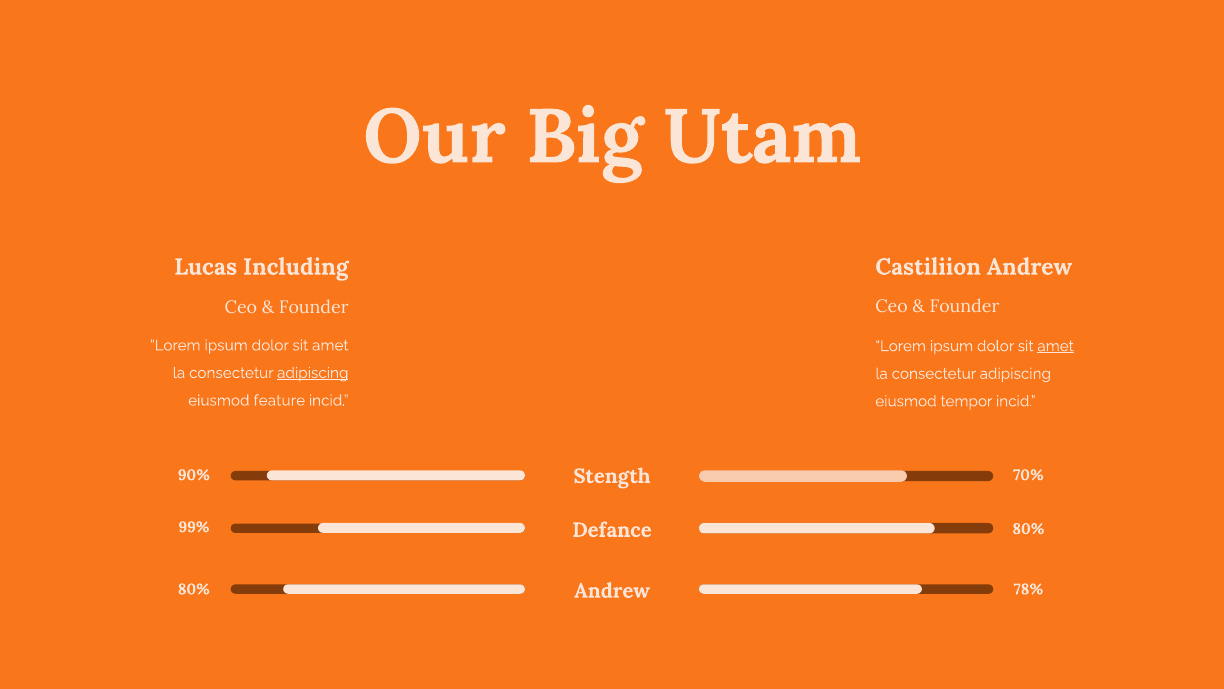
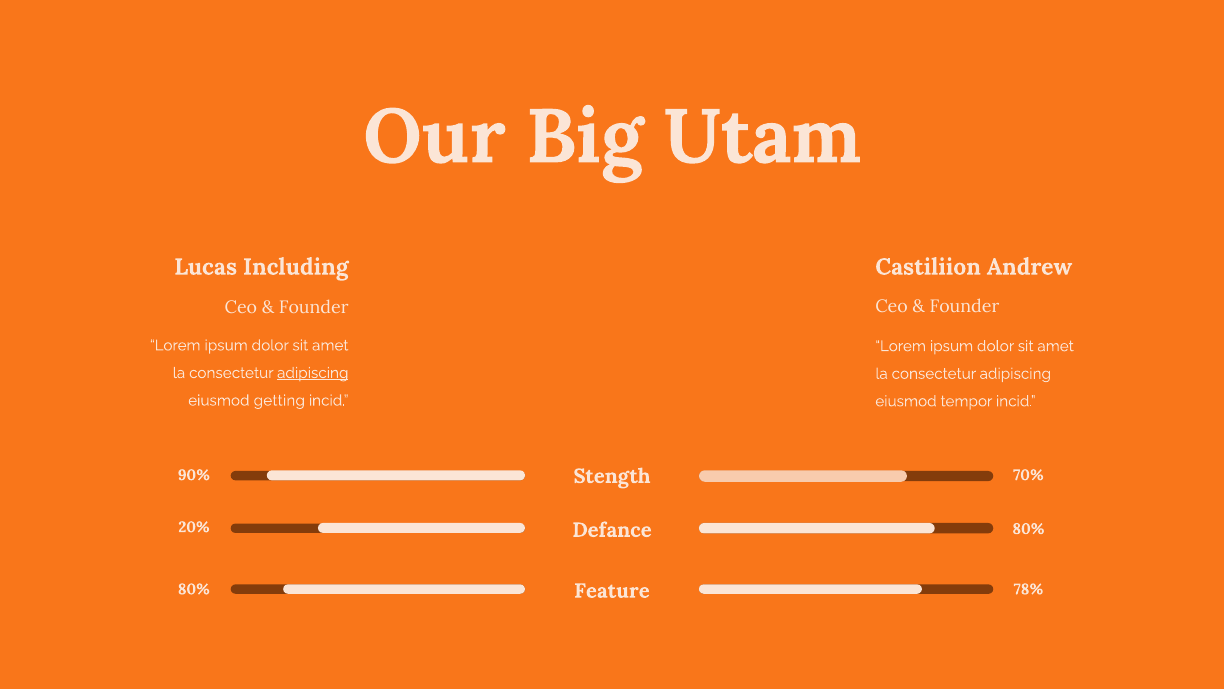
amet underline: present -> none (1056, 346)
feature: feature -> getting (279, 400)
99%: 99% -> 20% (194, 527)
Andrew: Andrew -> Feature (612, 590)
